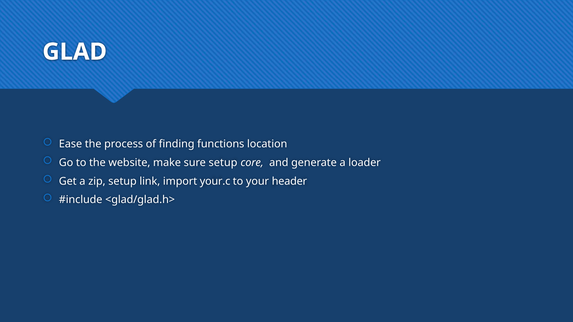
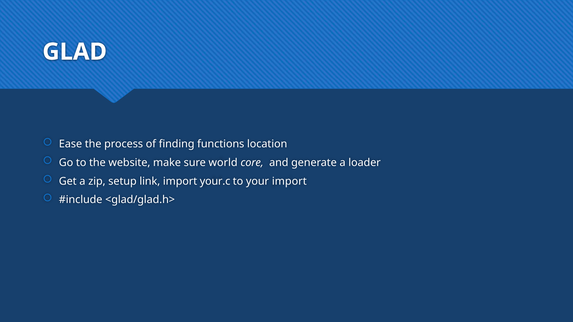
sure setup: setup -> world (223, 163)
your header: header -> import (289, 181)
